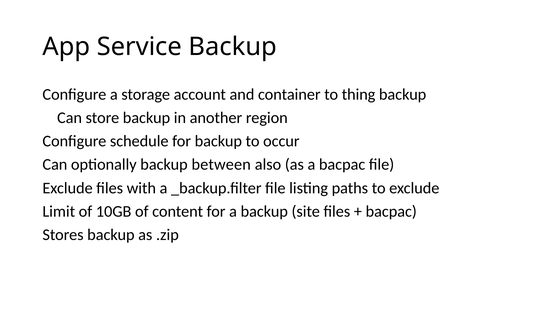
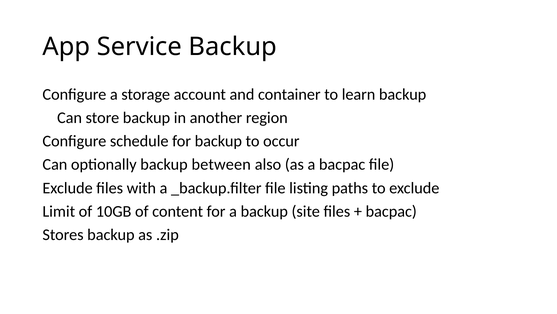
thing: thing -> learn (359, 94)
